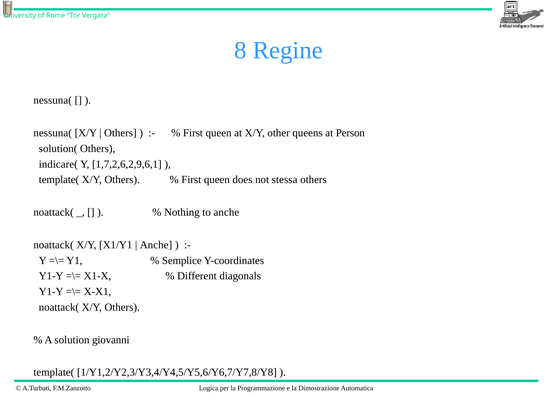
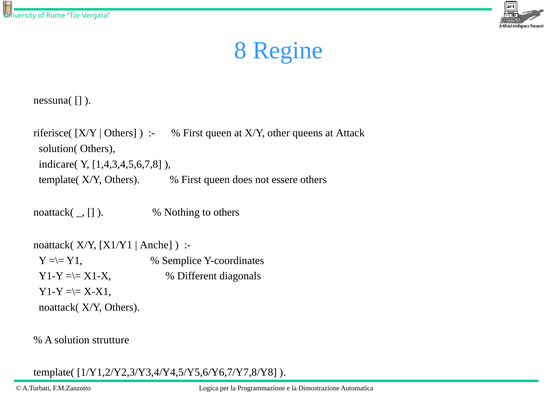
nessuna(: nessuna( -> riferisce( (53, 133)
Person: Person -> Attack (350, 133)
1,7,2,6,2,9,6,1: 1,7,2,6,2,9,6,1 -> 1,4,3,4,5,6,7,8 (127, 164)
stessa: stessa -> essere (285, 180)
to anche: anche -> others (226, 212)
giovanni: giovanni -> strutture (111, 340)
